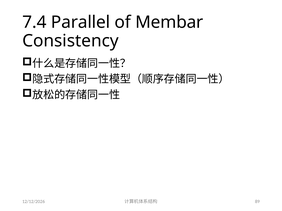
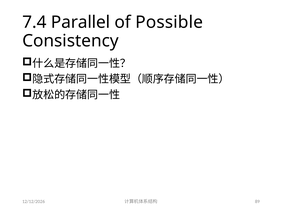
Membar: Membar -> Possible (169, 22)
